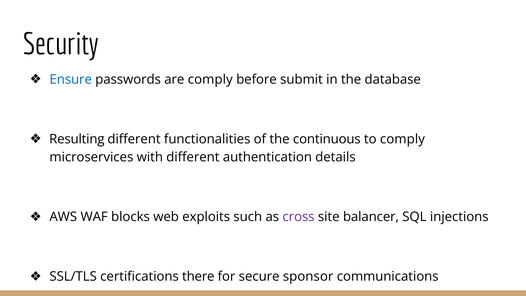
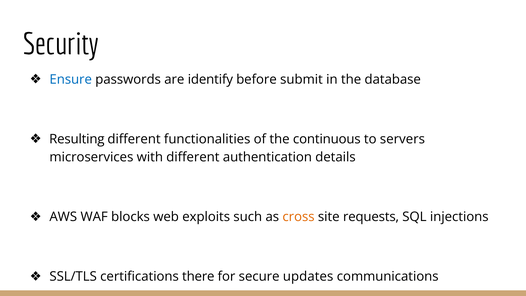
are comply: comply -> identify (210, 79)
to comply: comply -> servers (402, 139)
cross colour: purple -> orange (298, 217)
balancer: balancer -> requests (371, 217)
sponsor: sponsor -> updates (308, 276)
